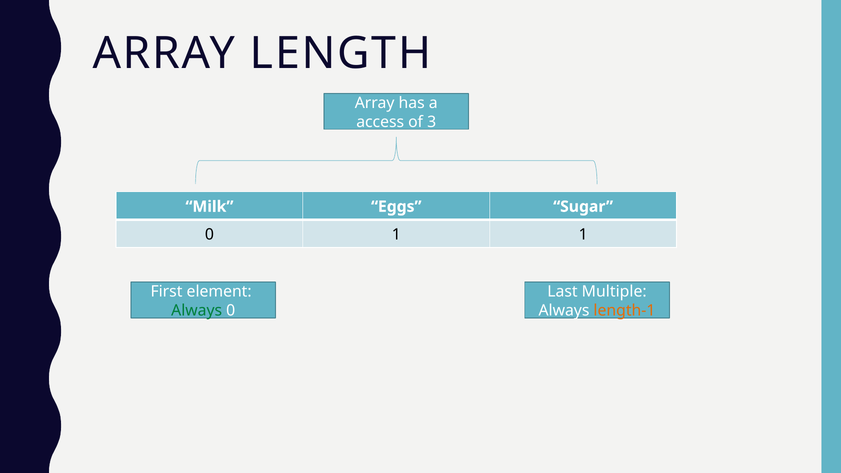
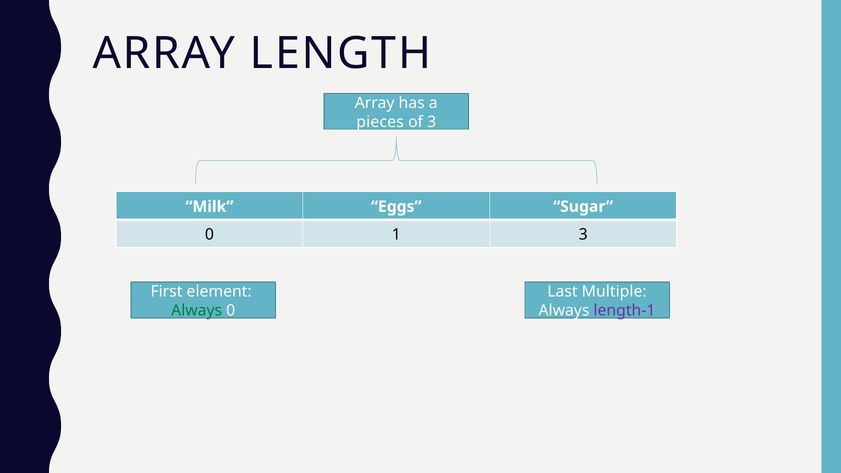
access: access -> pieces (380, 122)
1 1: 1 -> 3 (583, 234)
length-1 colour: orange -> purple (624, 311)
